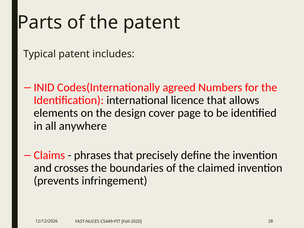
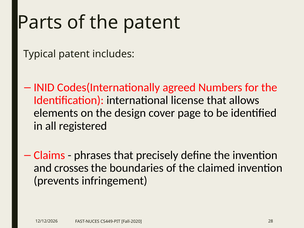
licence: licence -> license (187, 100)
anywhere: anywhere -> registered (83, 126)
